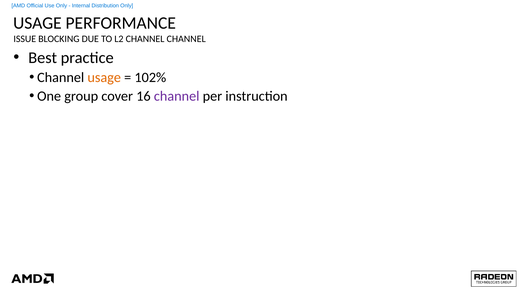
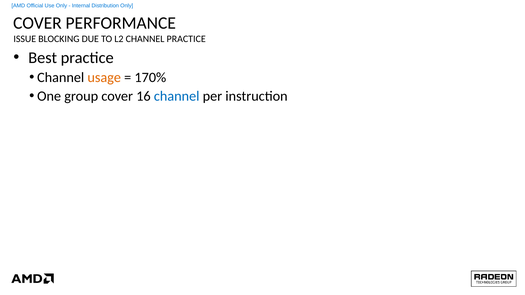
USAGE: USAGE -> COVER (37, 23)
CHANNEL CHANNEL: CHANNEL -> PRACTICE (186, 39)
102%: 102% -> 170% (150, 78)
channel colour: purple -> blue (177, 96)
